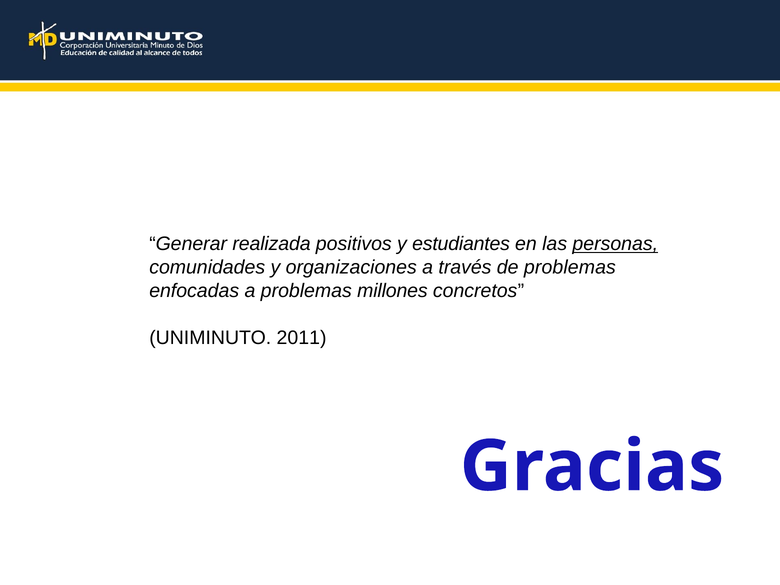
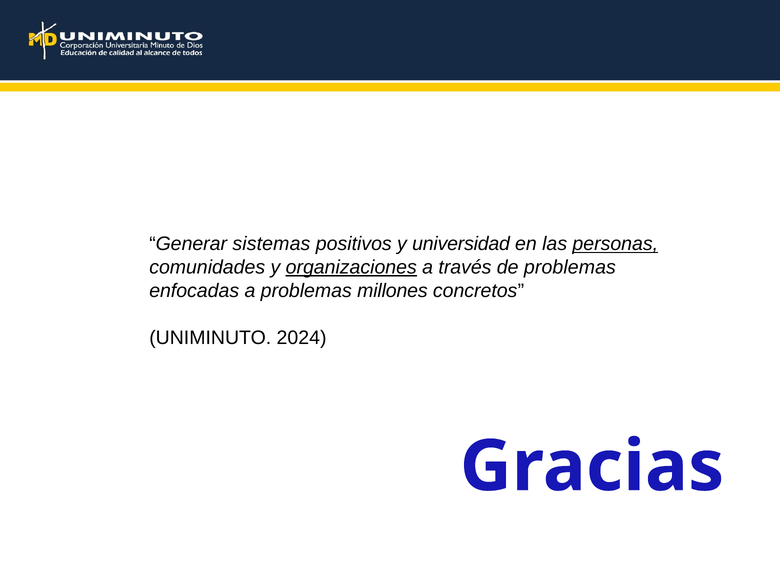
realizada: realizada -> sistemas (271, 244)
estudiantes: estudiantes -> universidad (461, 244)
organizaciones underline: none -> present (351, 267)
2011: 2011 -> 2024 (302, 338)
